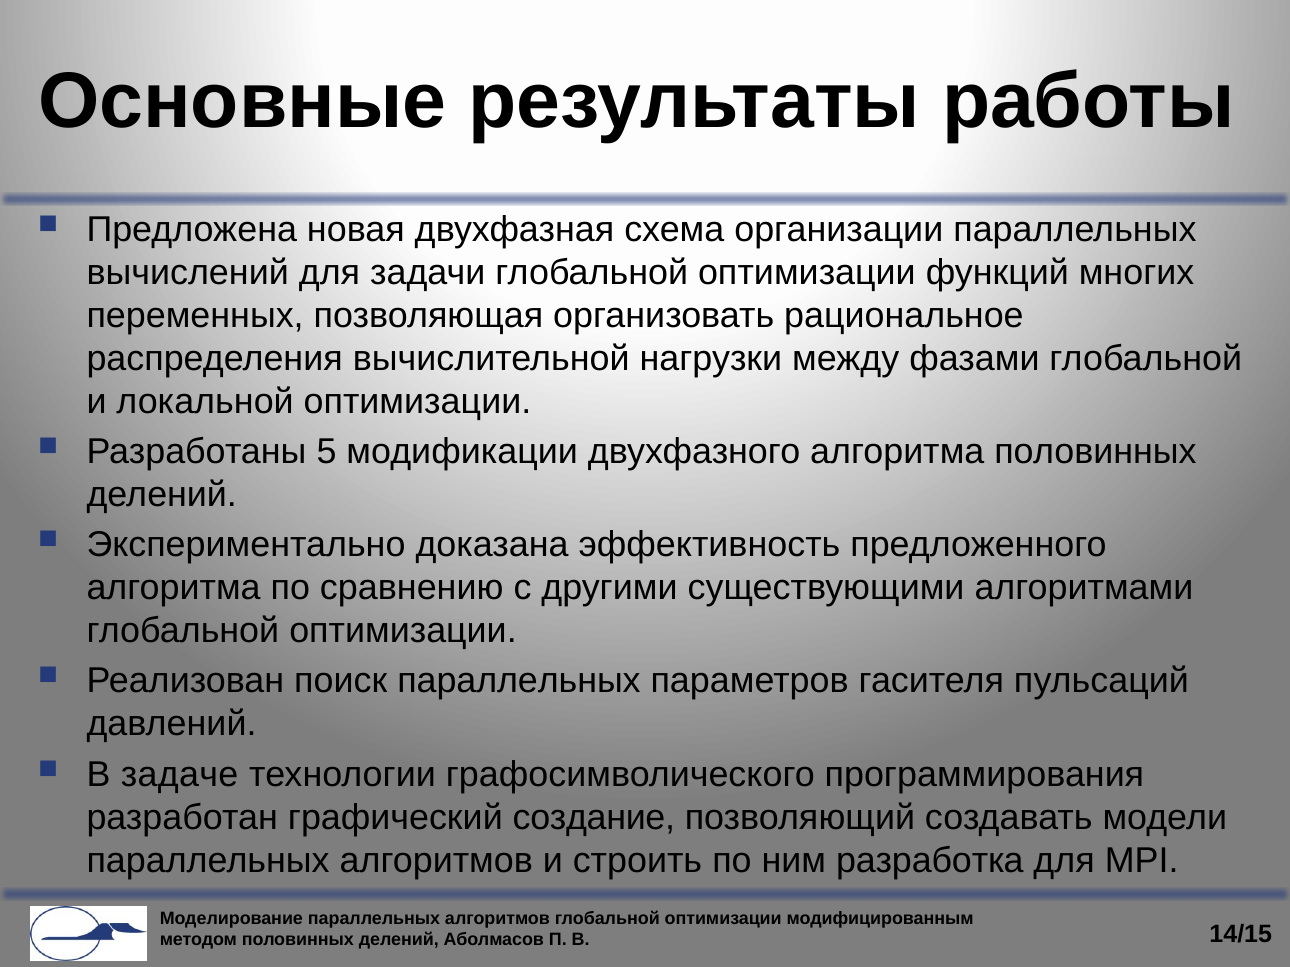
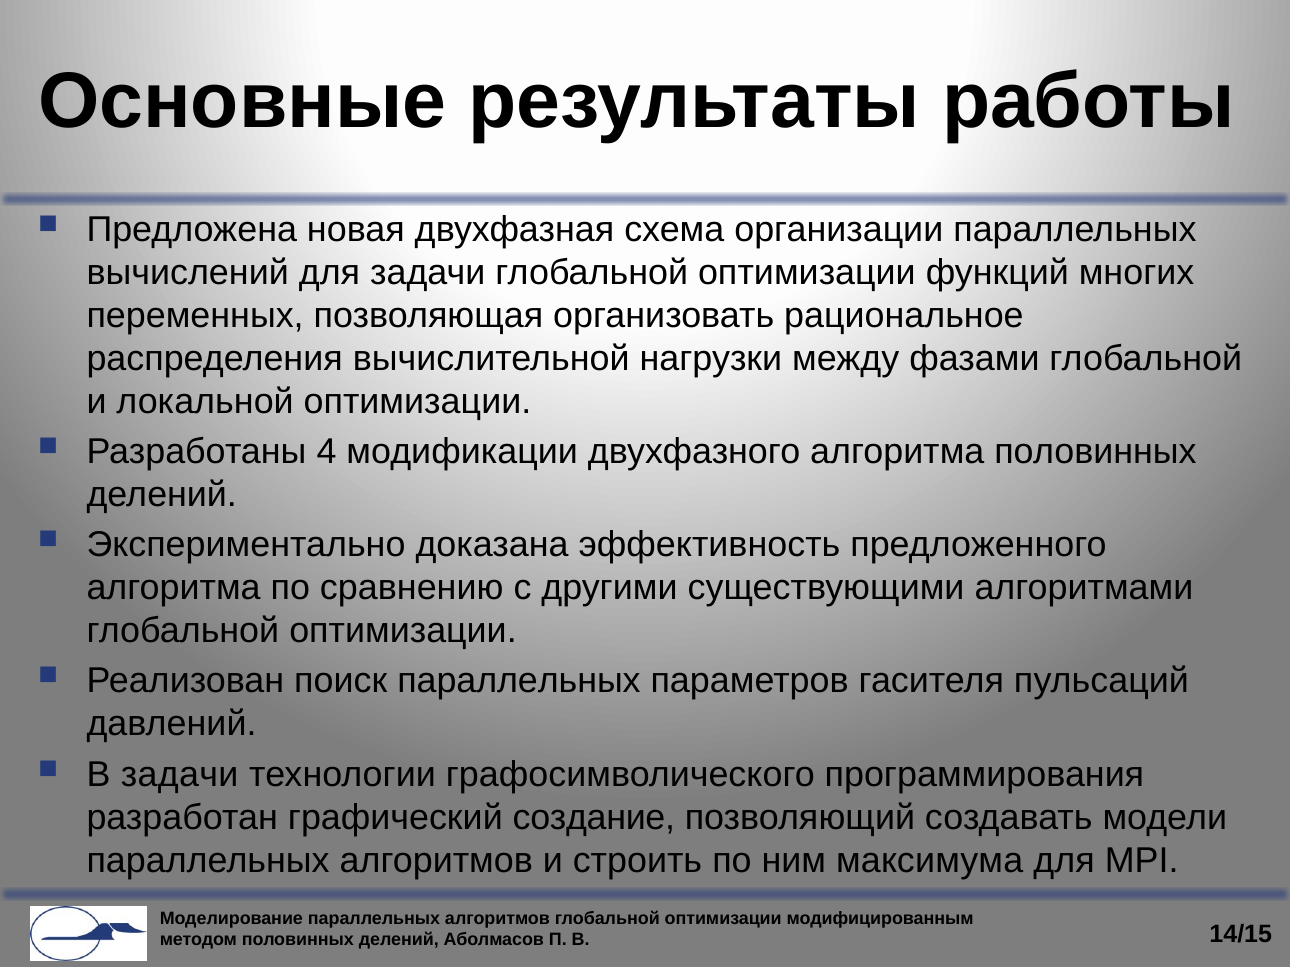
5: 5 -> 4 (327, 452)
В задаче: задаче -> задачи (180, 775)
разработка: разработка -> максимума (930, 861)
